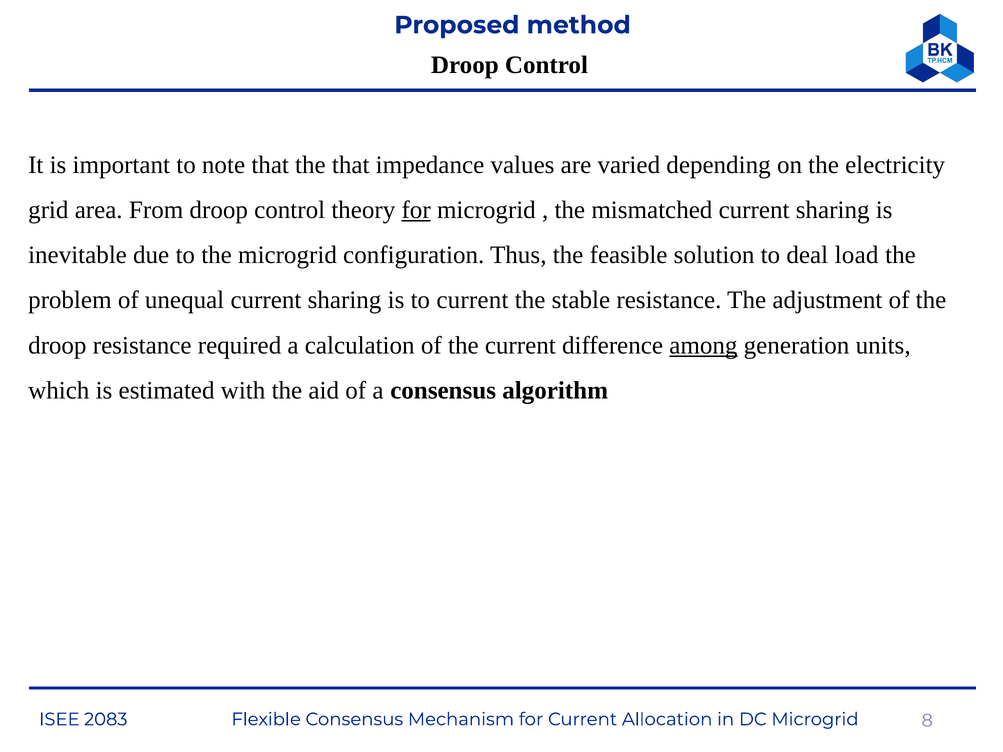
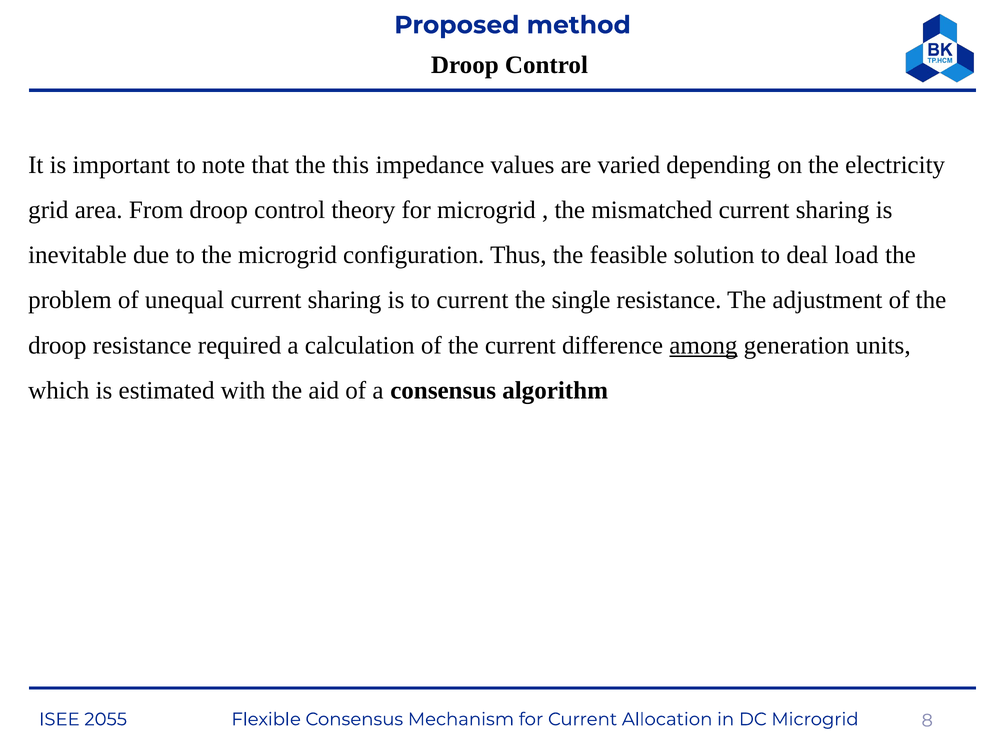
the that: that -> this (351, 165)
for underline: present -> none (416, 210)
stable: stable -> single (581, 300)
2083: 2083 -> 2055 (106, 720)
